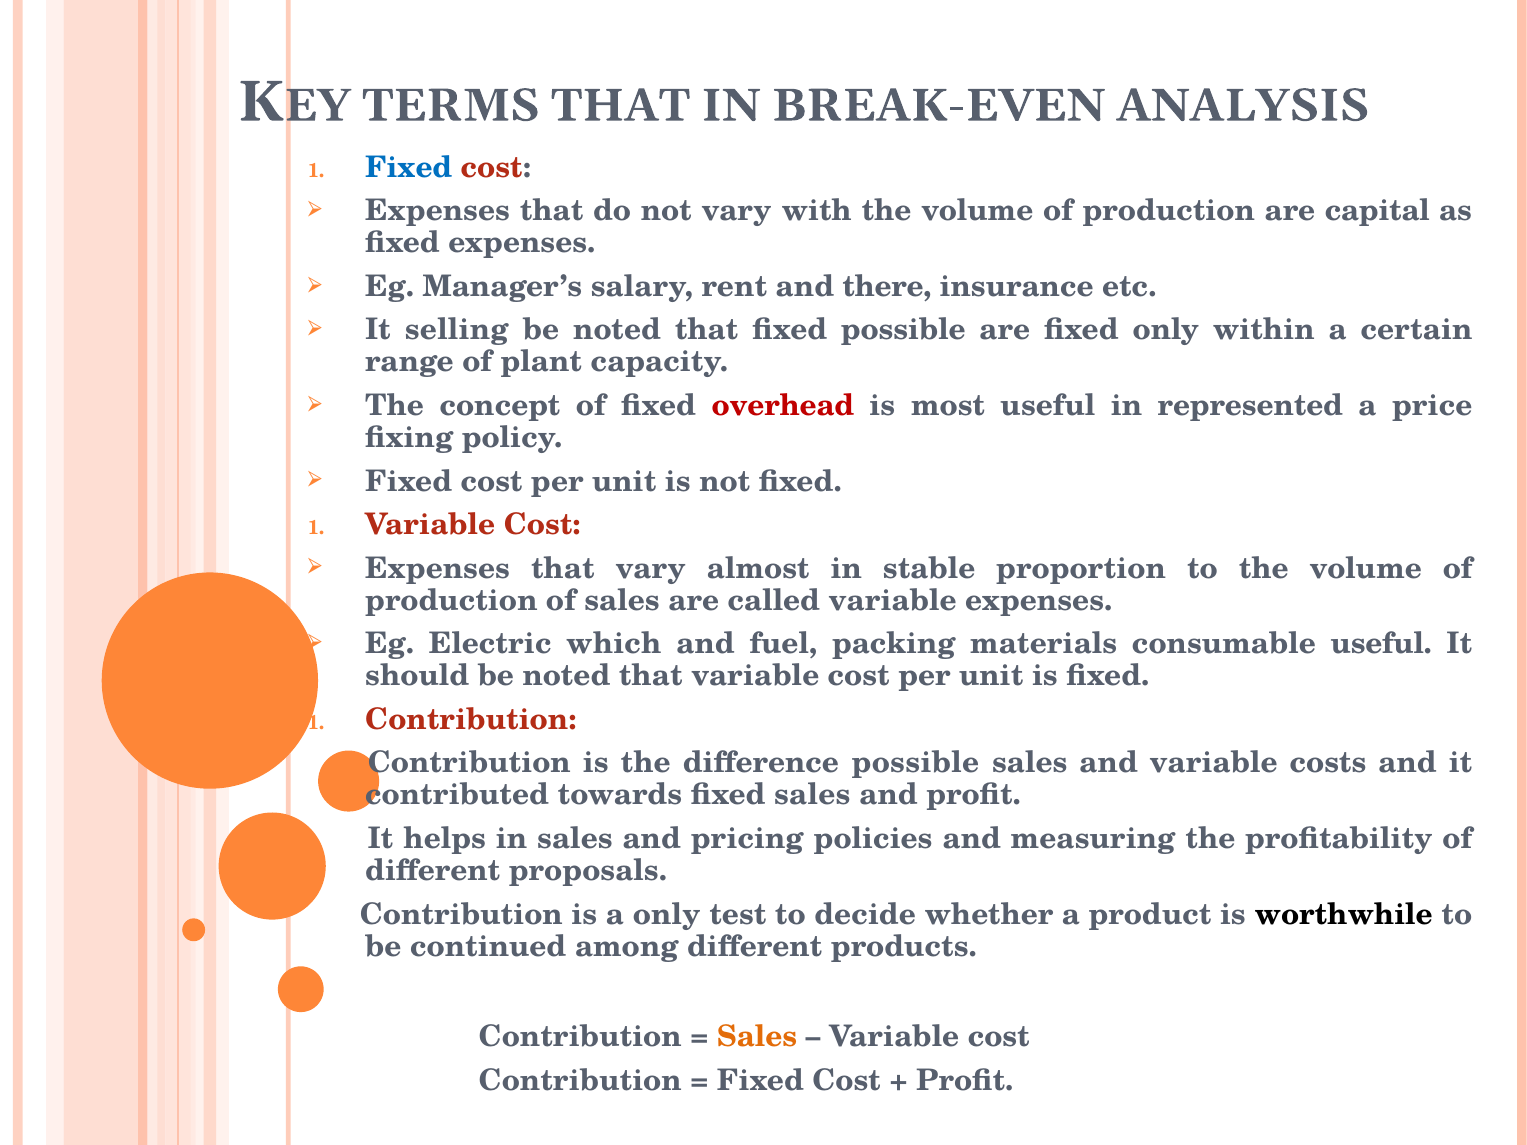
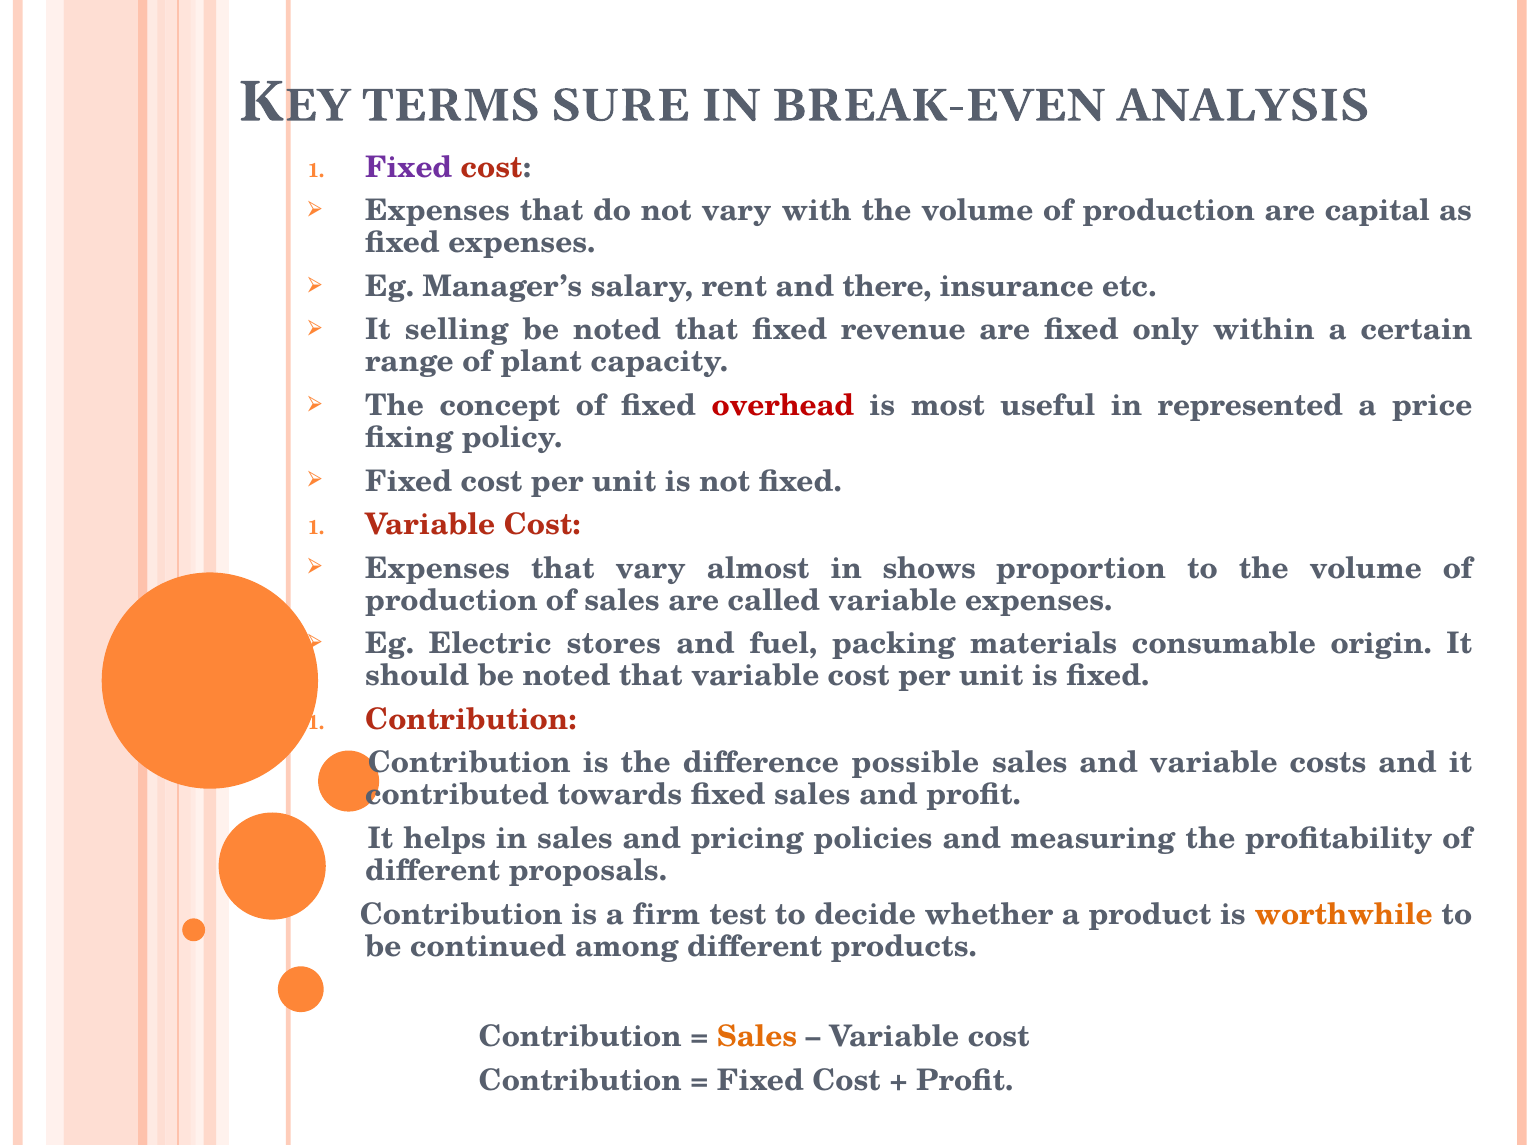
TERMS THAT: THAT -> SURE (620, 105)
Fixed colour: blue -> purple (409, 167)
fixed possible: possible -> revenue (903, 330)
stable: stable -> shows (929, 568)
which: which -> stores (614, 644)
consumable useful: useful -> origin (1381, 644)
a only: only -> firm (667, 915)
worthwhile colour: black -> orange (1344, 915)
